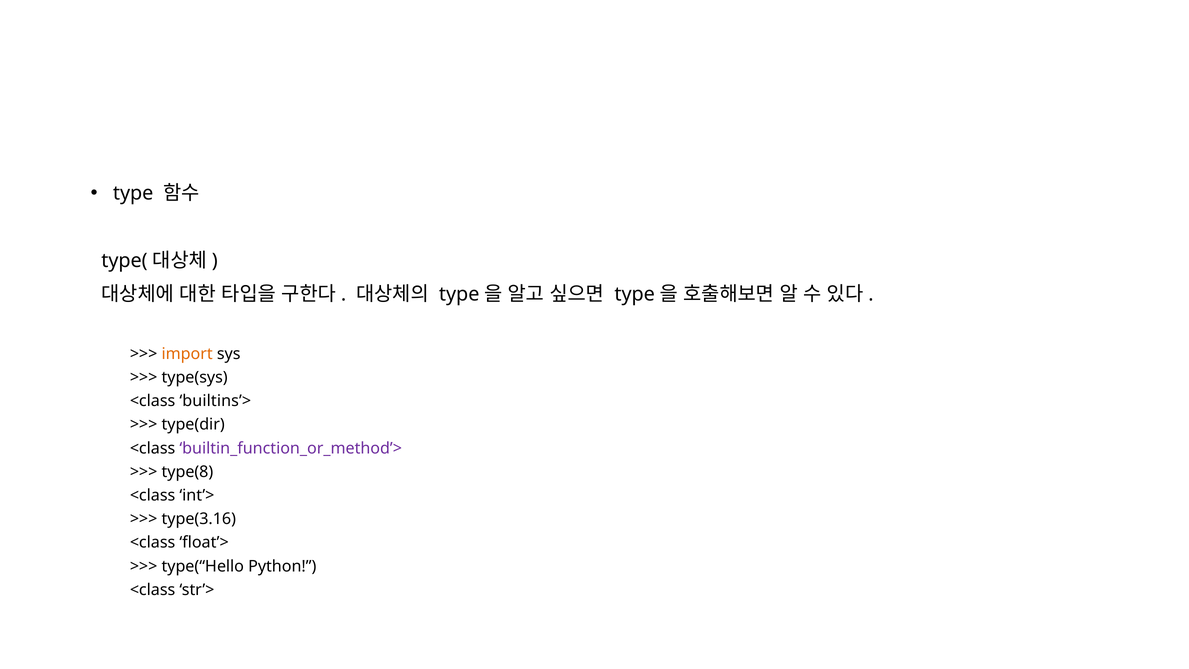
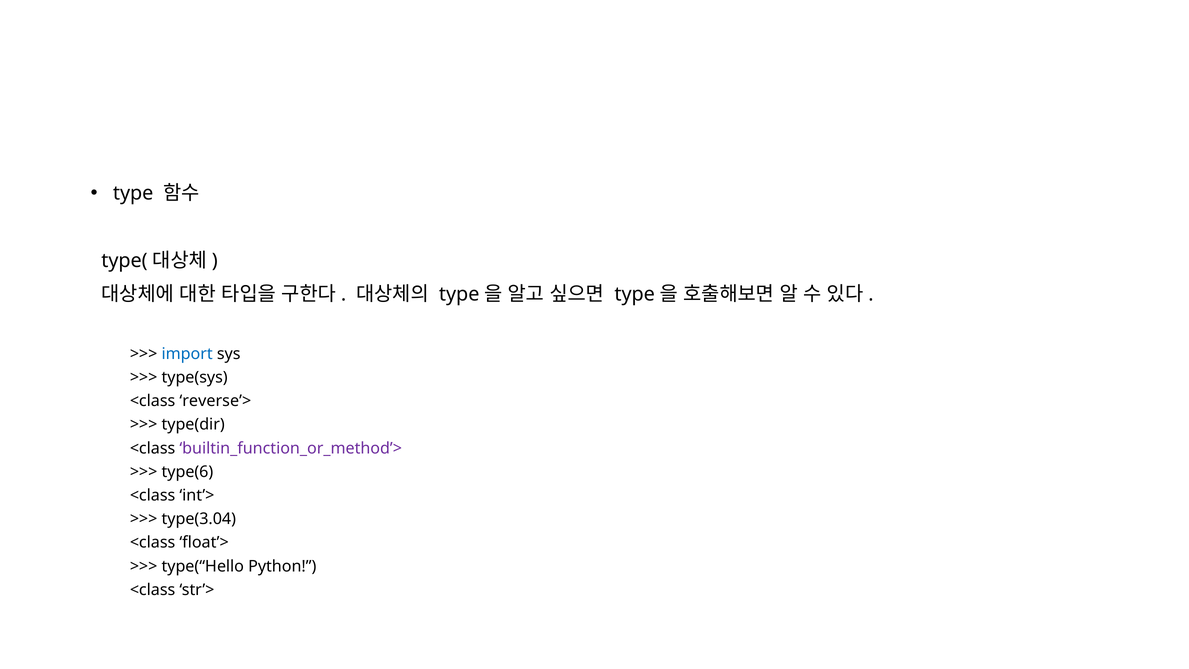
import colour: orange -> blue (187, 354)
builtins’>: builtins’> -> reverse’> (215, 401)
type(8: type(8 -> type(6 (187, 472)
type(3.16: type(3.16 -> type(3.04 (199, 519)
